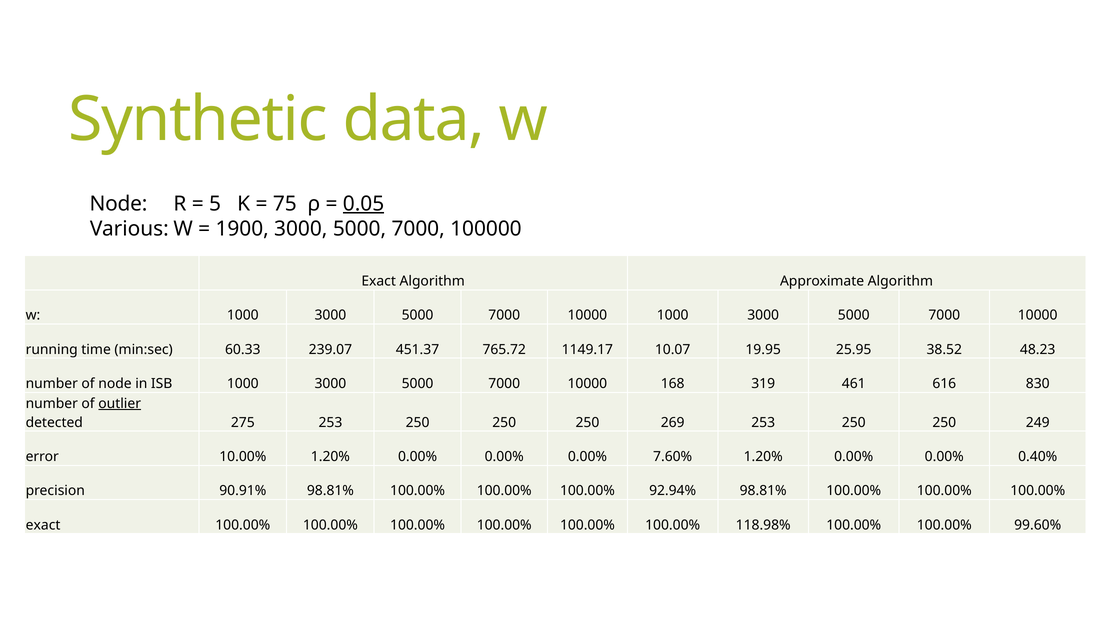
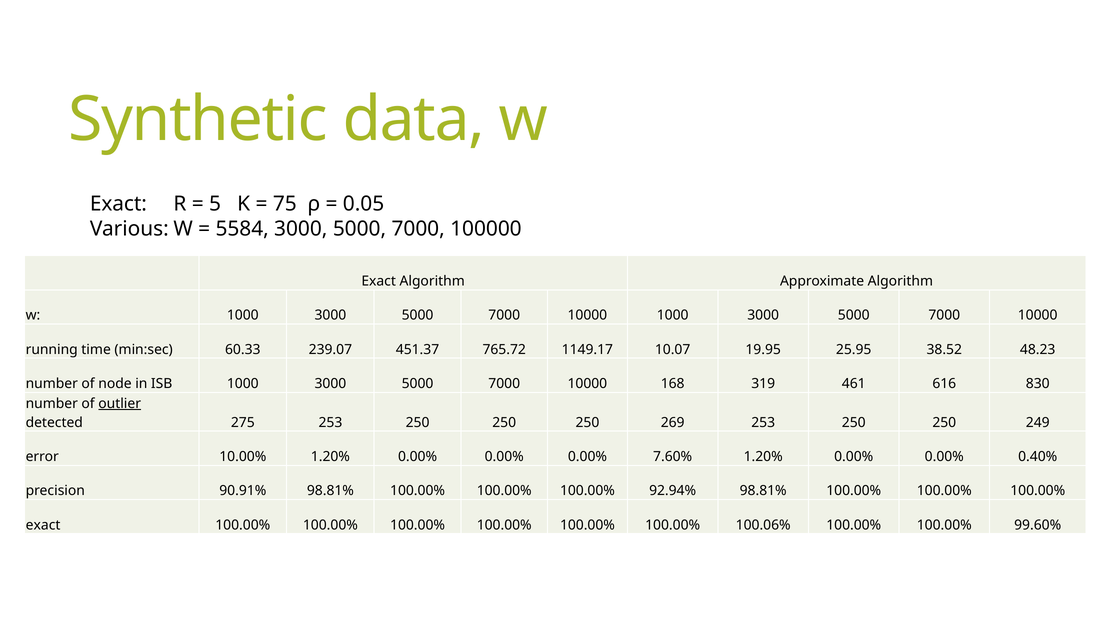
Node: Node -> Exact (118, 204)
0.05 underline: present -> none (364, 204)
1900: 1900 -> 5584 (242, 229)
118.98%: 118.98% -> 100.06% (763, 525)
